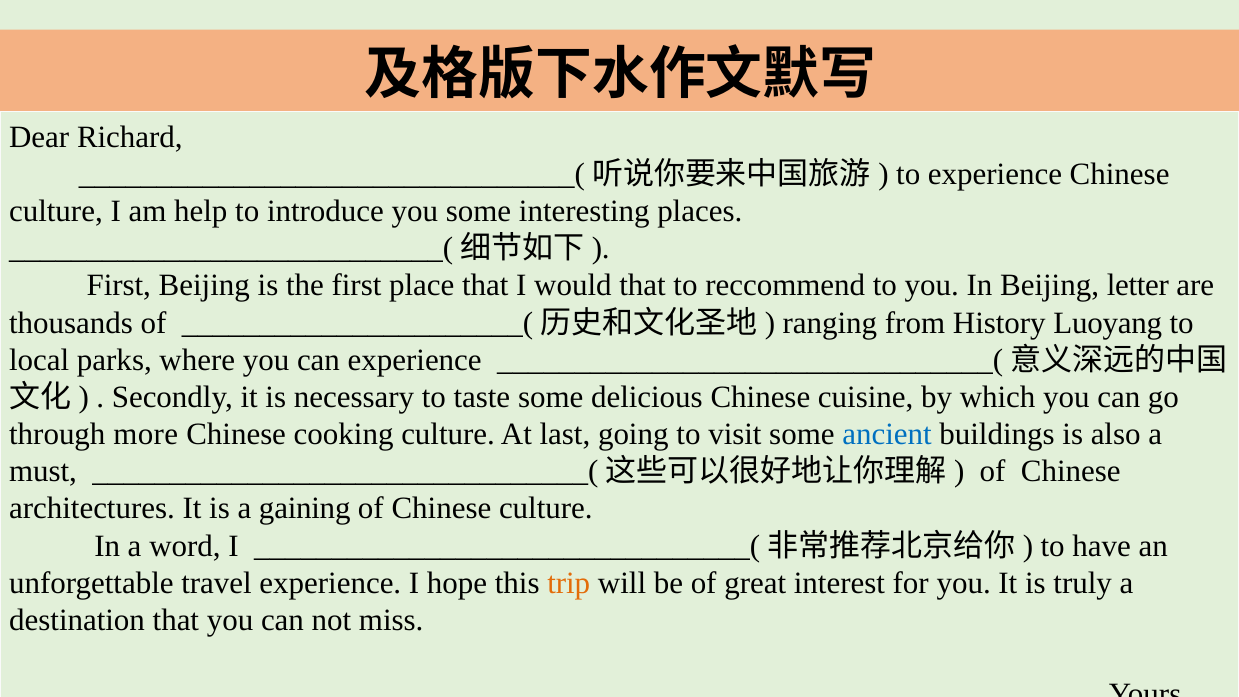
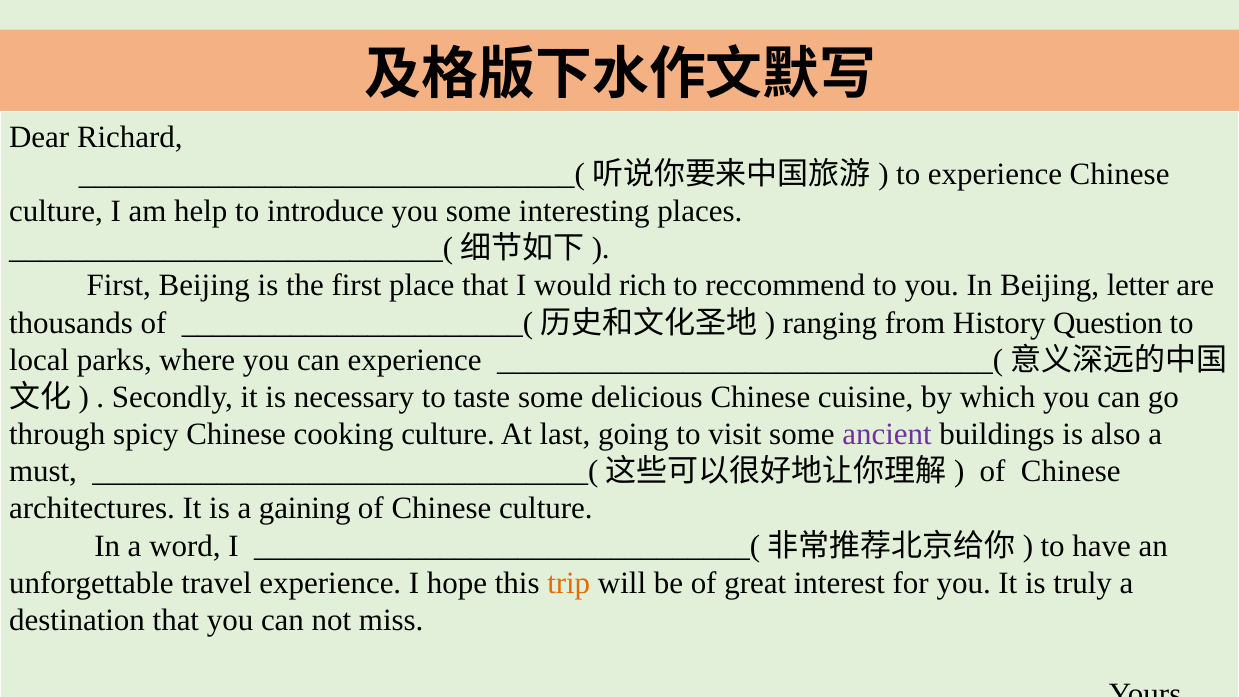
would that: that -> rich (643, 286)
Luoyang: Luoyang -> Question (1108, 323)
more: more -> spicy (146, 434)
ancient colour: blue -> purple (887, 434)
